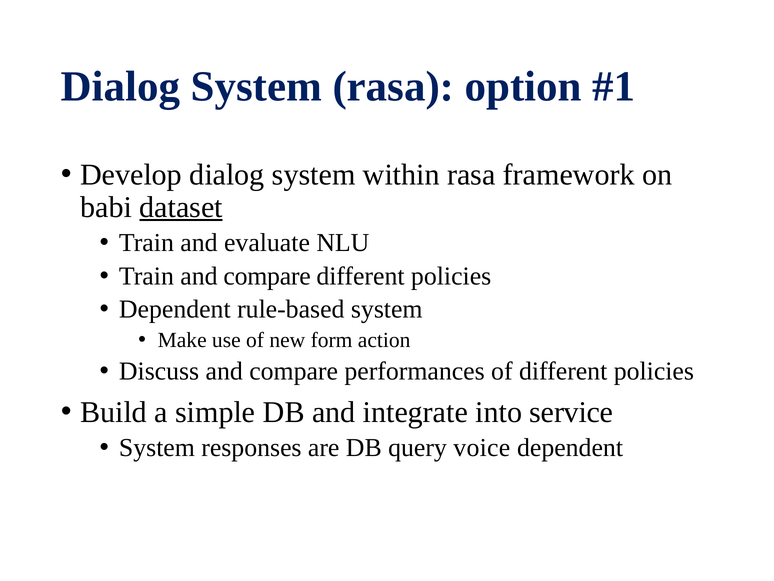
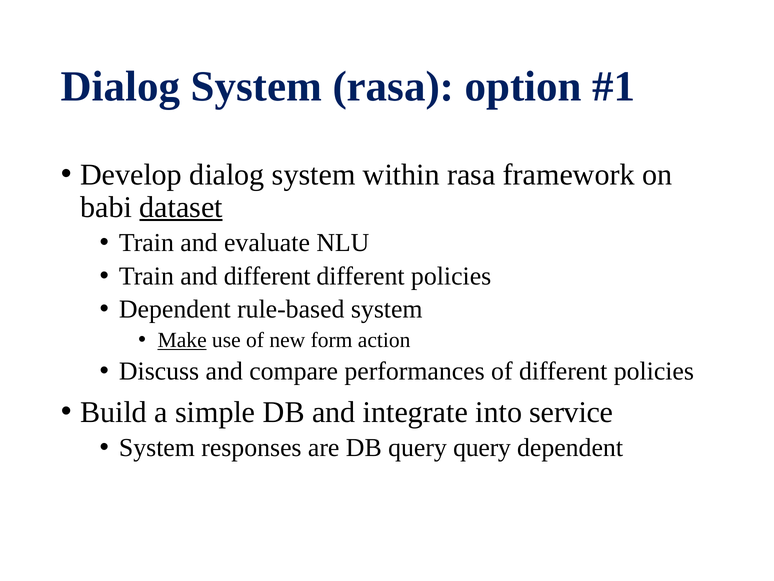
Train and compare: compare -> different (267, 276)
Make underline: none -> present (182, 340)
query voice: voice -> query (482, 447)
